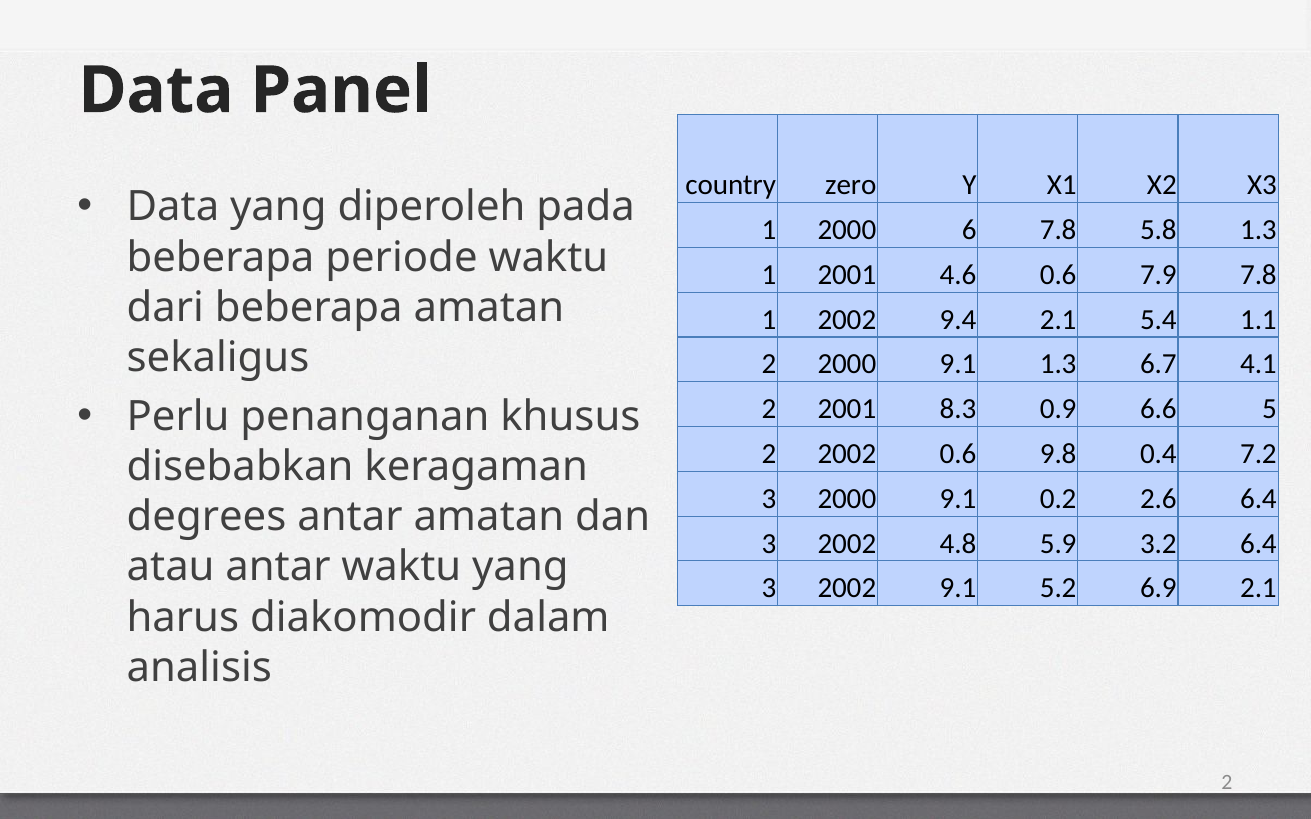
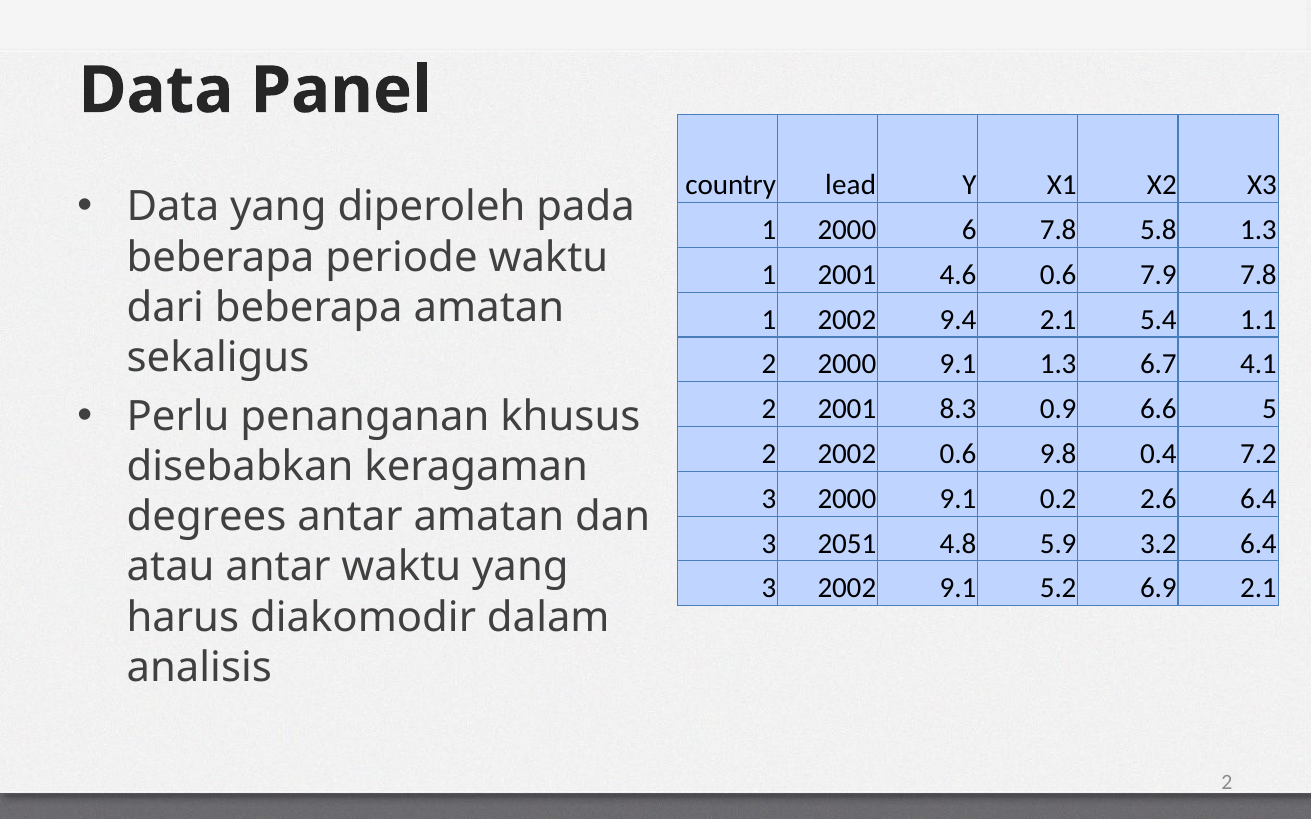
zero: zero -> lead (851, 185)
2002: 2002 -> 2051 (847, 544)
